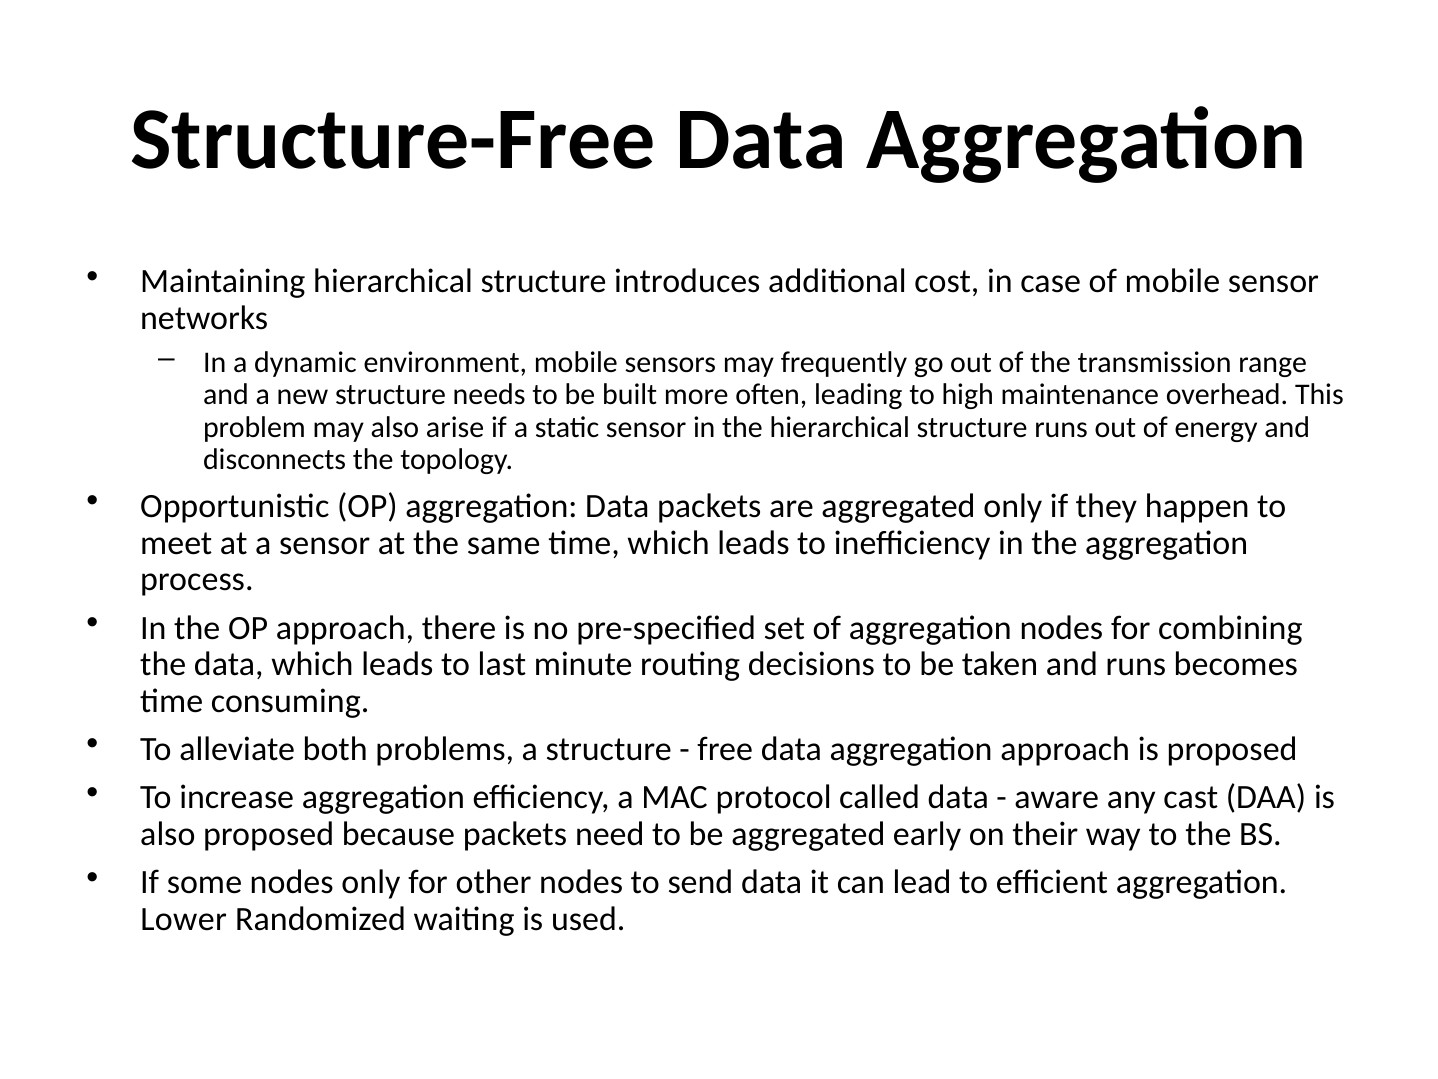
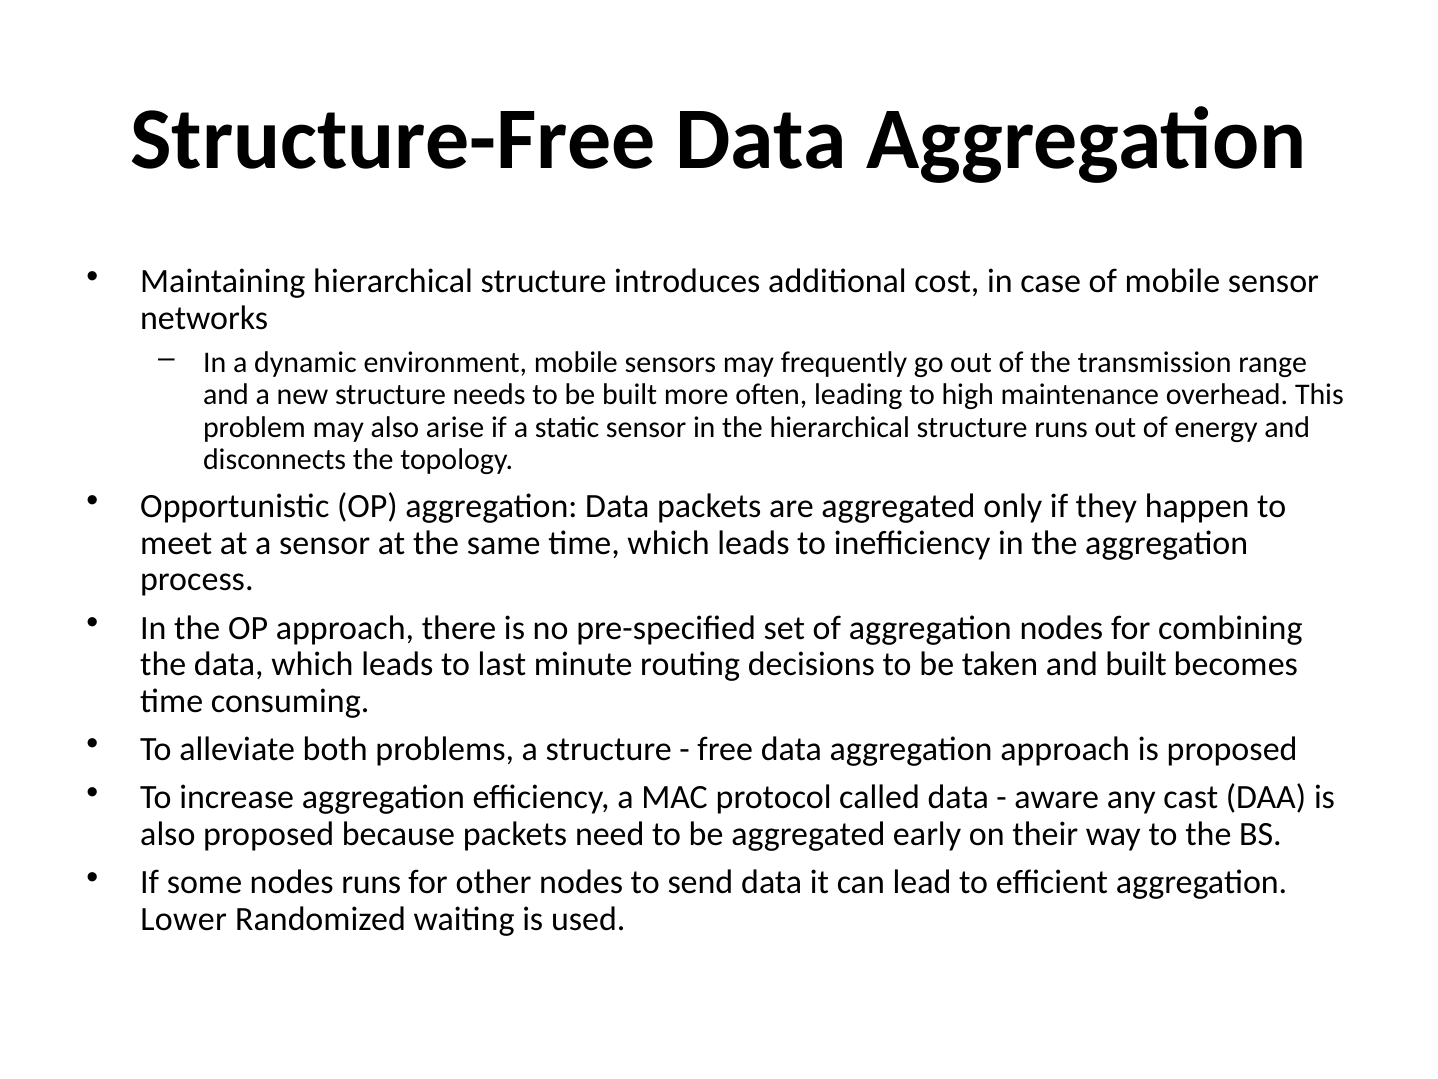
and runs: runs -> built (1136, 664)
nodes only: only -> runs (371, 882)
